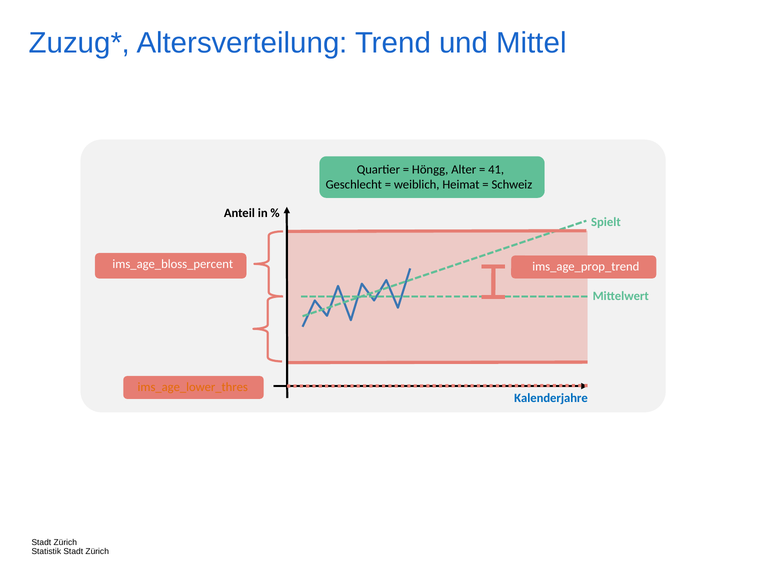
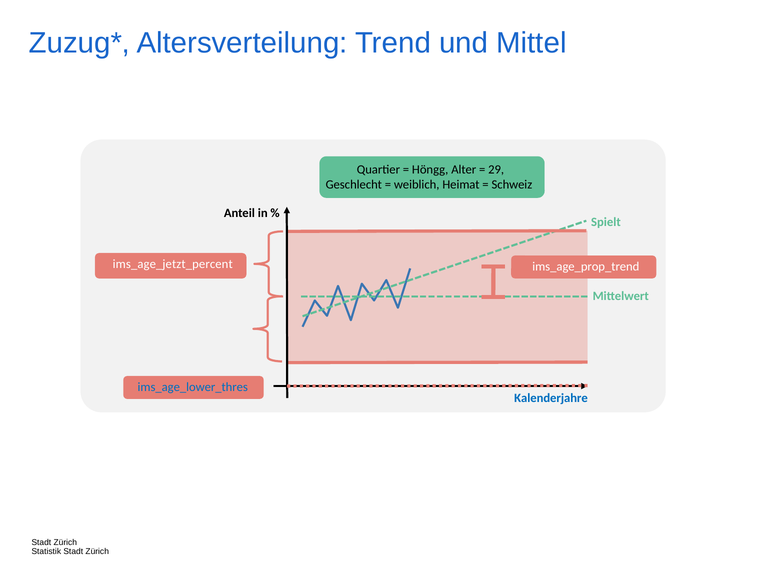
41: 41 -> 29 (496, 169)
ims_age_bloss_percent: ims_age_bloss_percent -> ims_age_jetzt_percent (173, 264)
ims_age_lower_thres colour: orange -> blue (193, 387)
